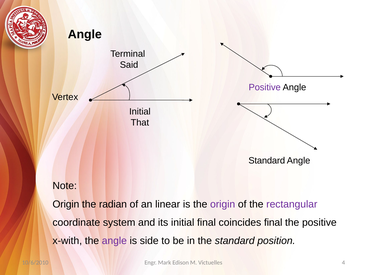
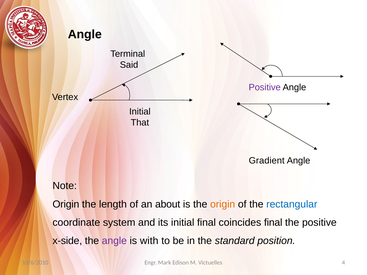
Standard: Standard -> Gradient (267, 161)
radian: radian -> length (113, 204)
linear: linear -> about (168, 204)
origin colour: purple -> orange (223, 204)
rectangular colour: purple -> blue (292, 204)
x-with: x-with -> x-side (67, 241)
side: side -> with (149, 241)
